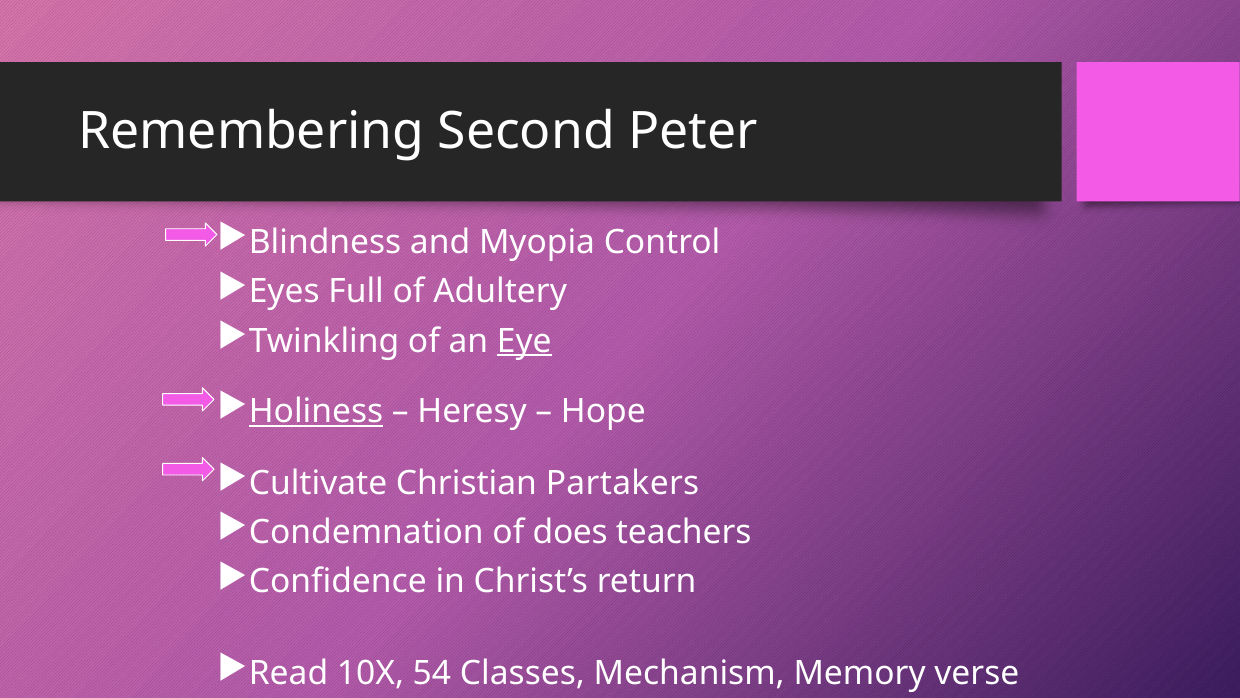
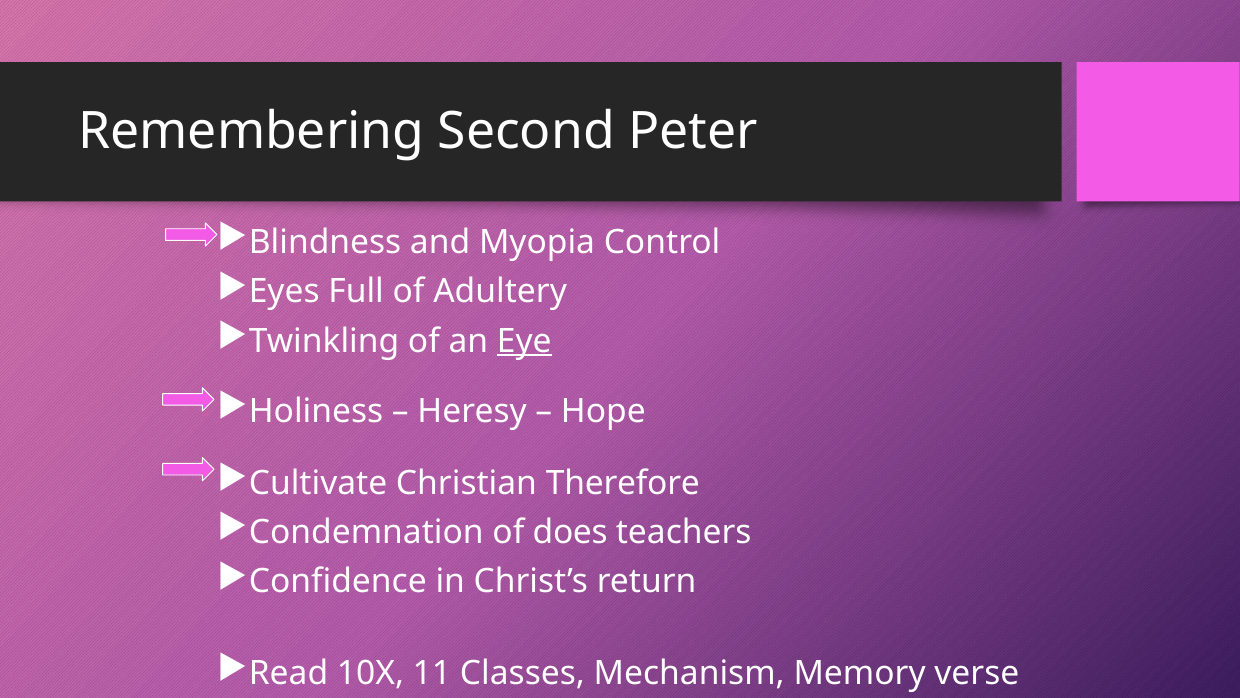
Holiness underline: present -> none (316, 411)
Partakers: Partakers -> Therefore (623, 483)
54: 54 -> 11 (432, 673)
